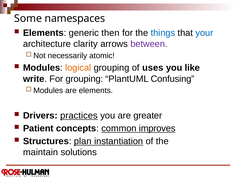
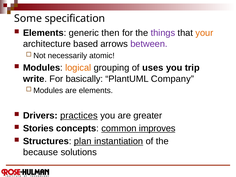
namespaces: namespaces -> specification (75, 18)
things colour: blue -> purple (163, 33)
your colour: blue -> orange (204, 33)
clarity: clarity -> based (86, 44)
like: like -> trip (192, 68)
For grouping: grouping -> basically (84, 79)
Confusing: Confusing -> Company (172, 79)
Patient: Patient -> Stories (38, 128)
maintain: maintain -> because (41, 152)
